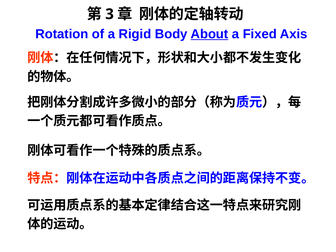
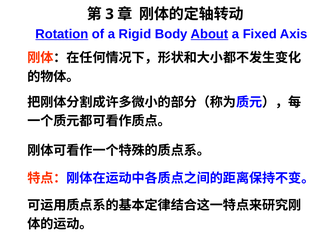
Rotation underline: none -> present (62, 34)
